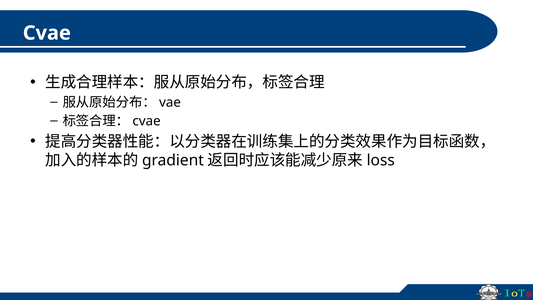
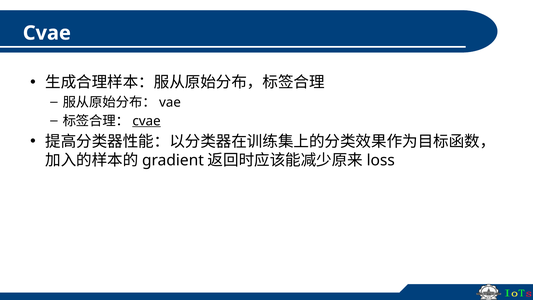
cvae underline: none -> present (147, 121)
